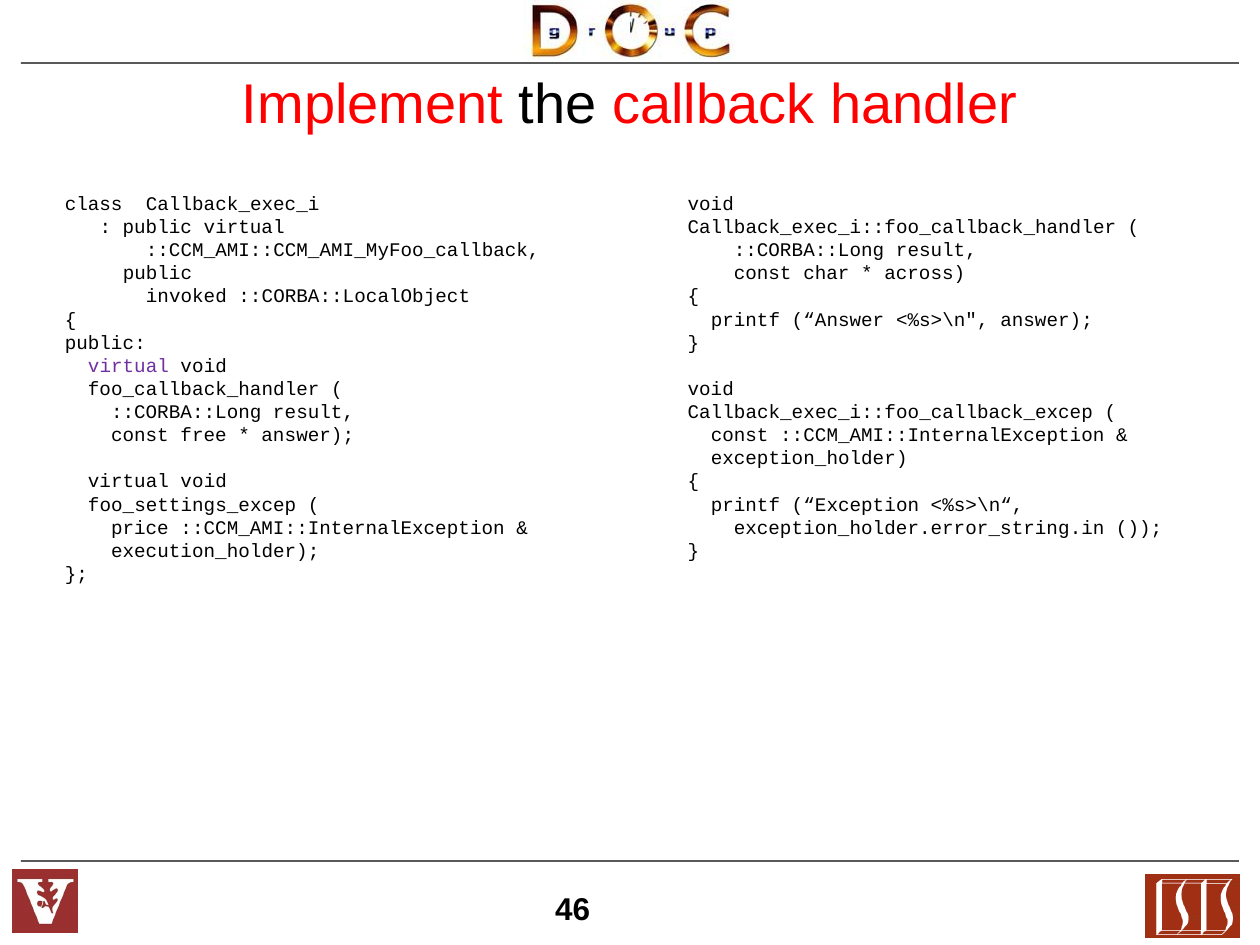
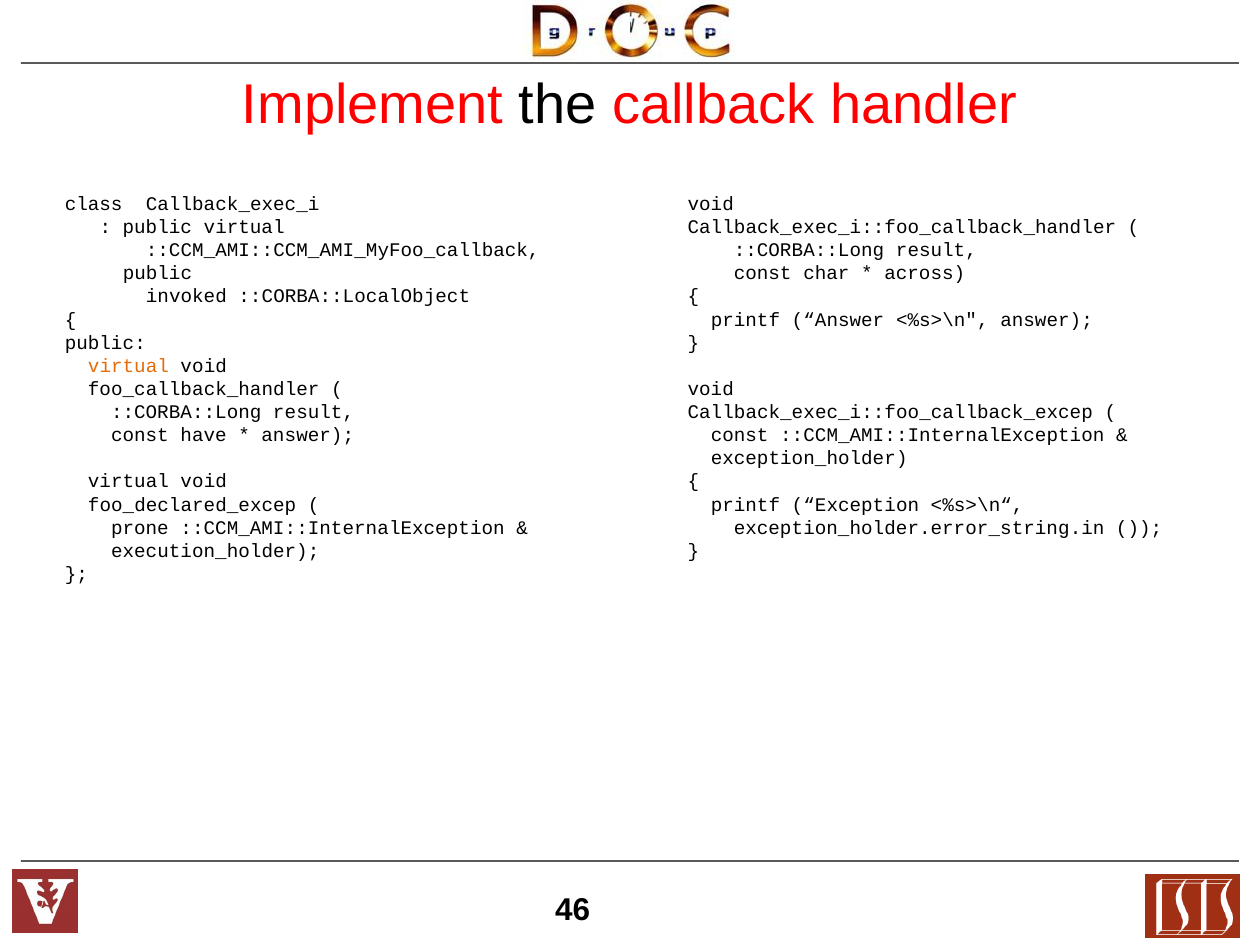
virtual colour: purple -> orange (128, 366)
free: free -> have (204, 435)
foo_settings_excep: foo_settings_excep -> foo_declared_excep (192, 505)
price: price -> prone (140, 528)
